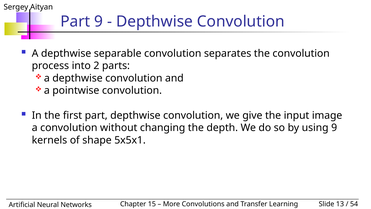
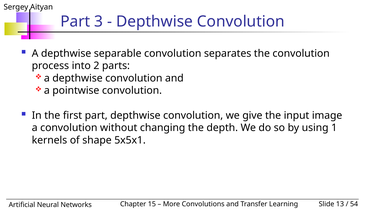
Part 9: 9 -> 3 (99, 21)
using 9: 9 -> 1 (334, 128)
